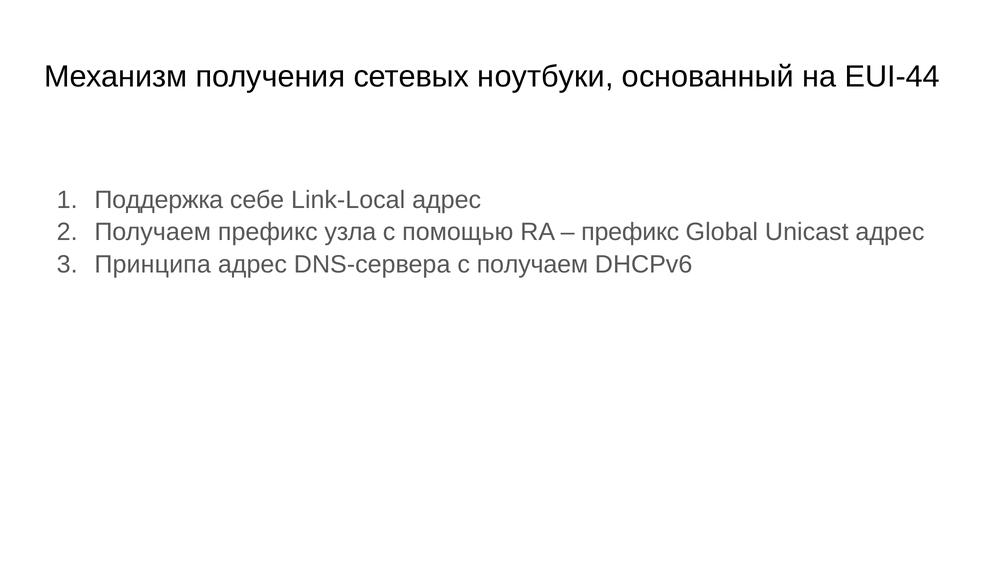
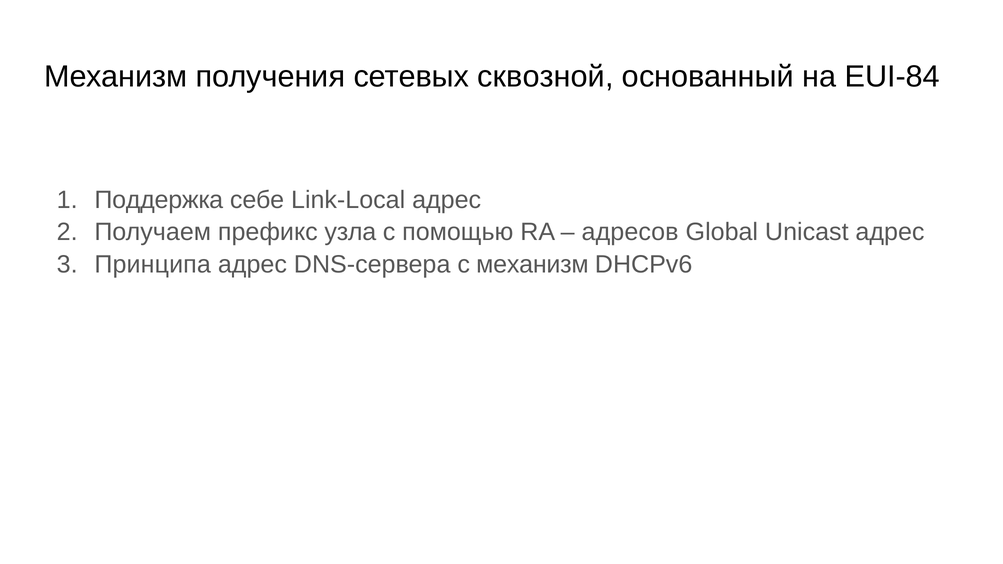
ноутбуки: ноутбуки -> сквозной (546, 76)
EUI-44: EUI-44 -> EUI-84 (892, 76)
префикс: префикс -> адресов (630, 232)
с получаем: получаем -> механизм (532, 264)
